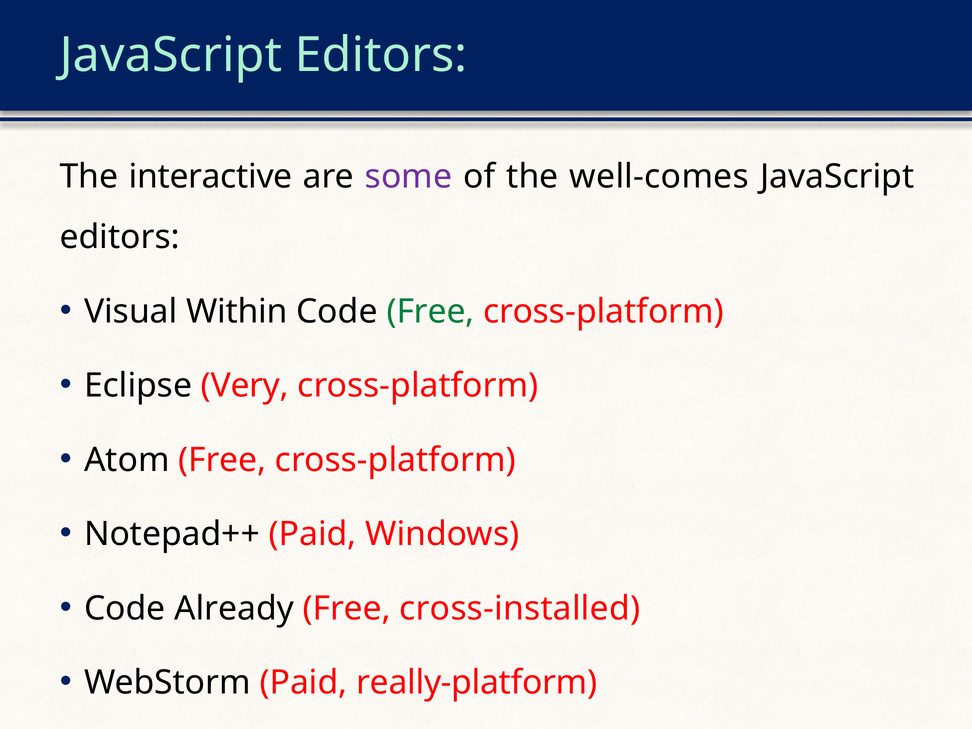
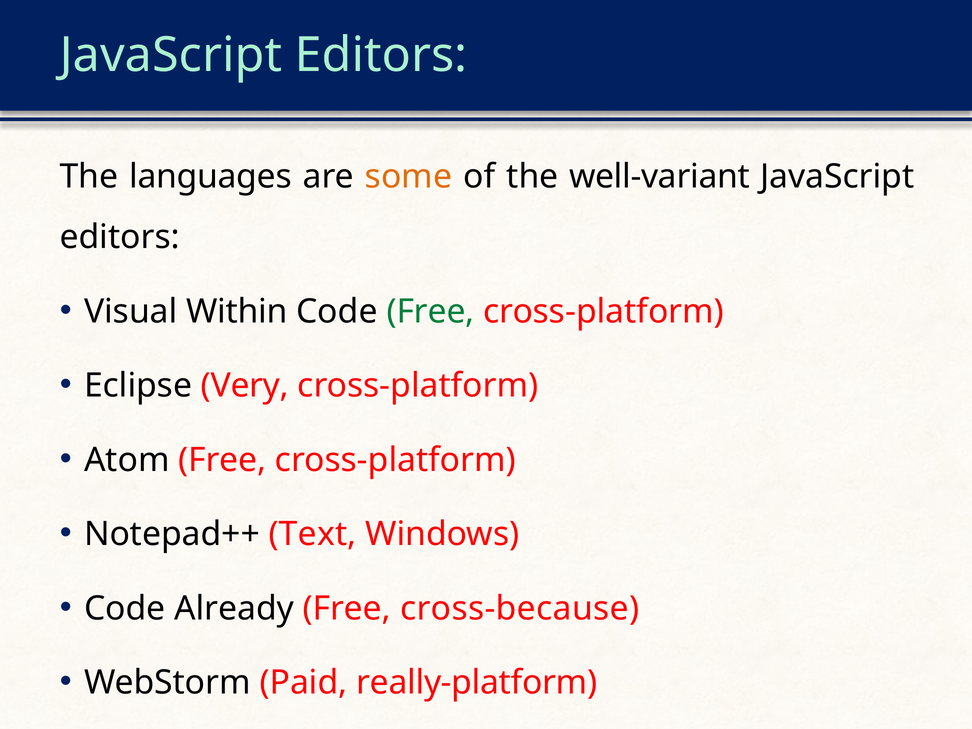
interactive: interactive -> languages (211, 177)
some colour: purple -> orange (409, 177)
well-comes: well-comes -> well-variant (659, 177)
Notepad++ Paid: Paid -> Text (313, 534)
cross-installed: cross-installed -> cross-because (520, 608)
